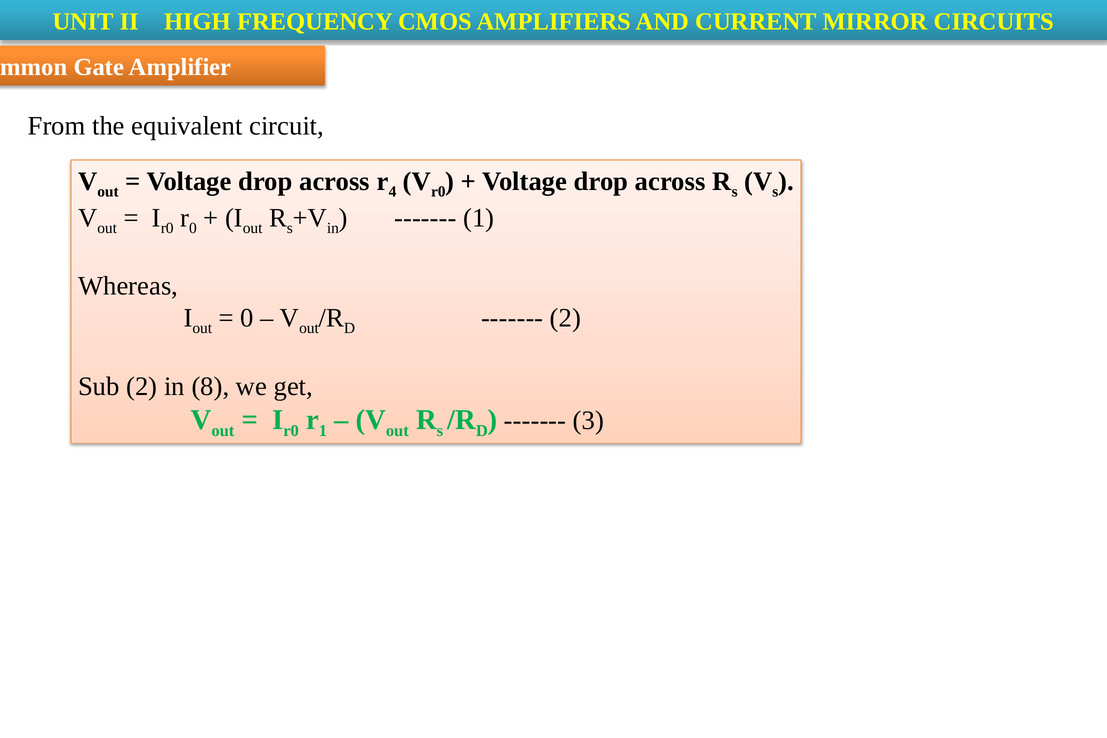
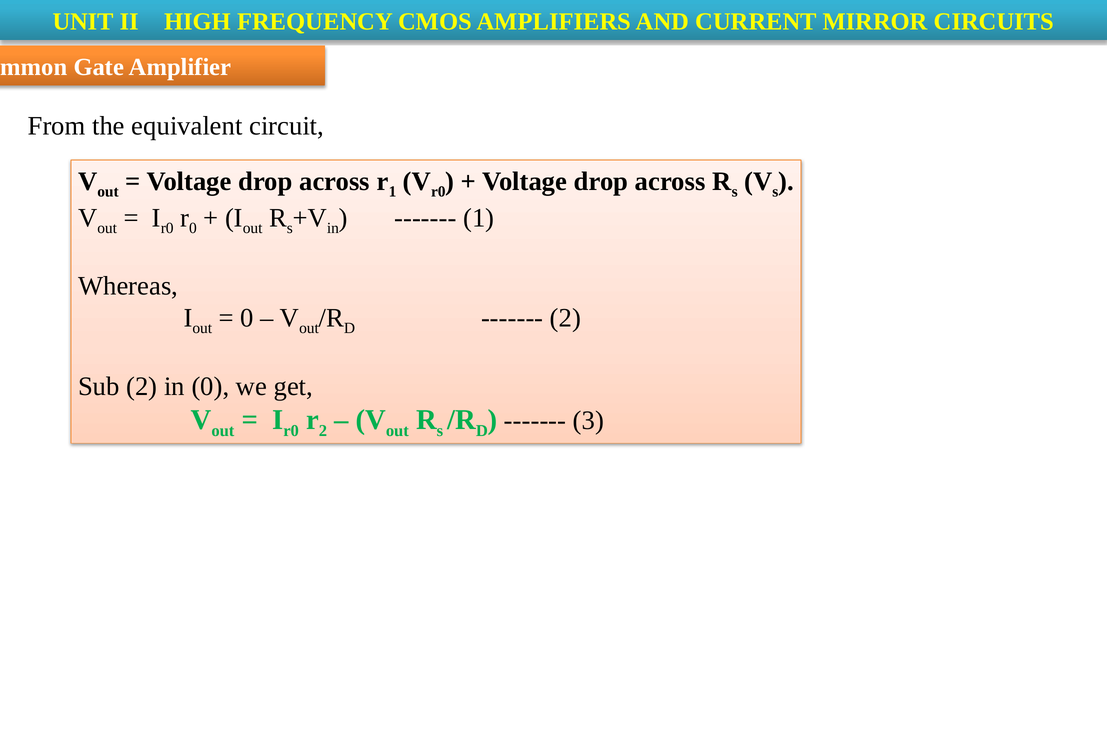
4: 4 -> 1 (392, 192)
in 8: 8 -> 0 (210, 386)
1: 1 -> 2 (323, 431)
